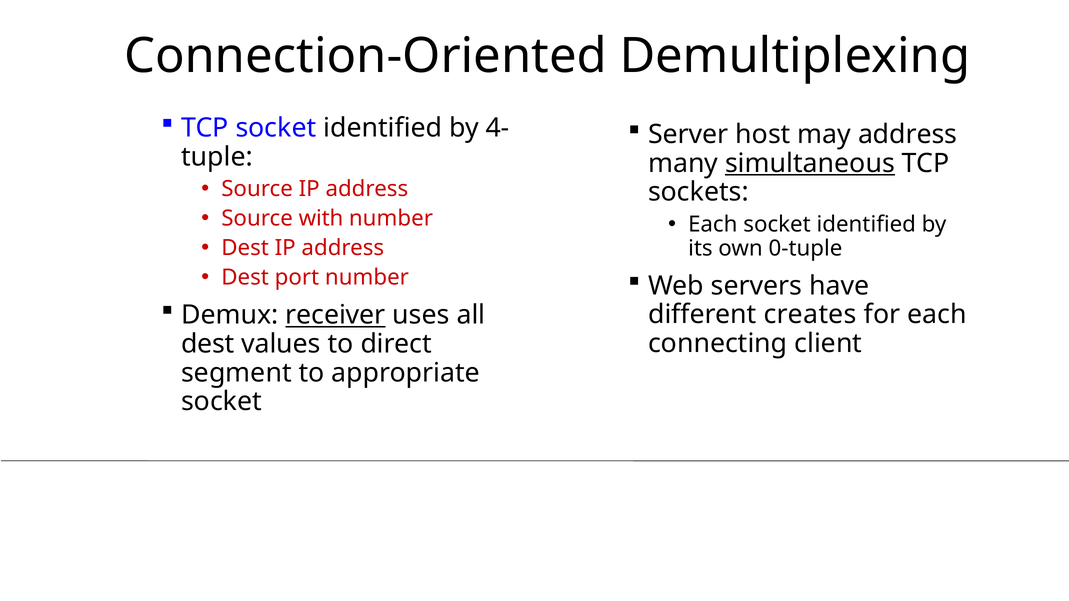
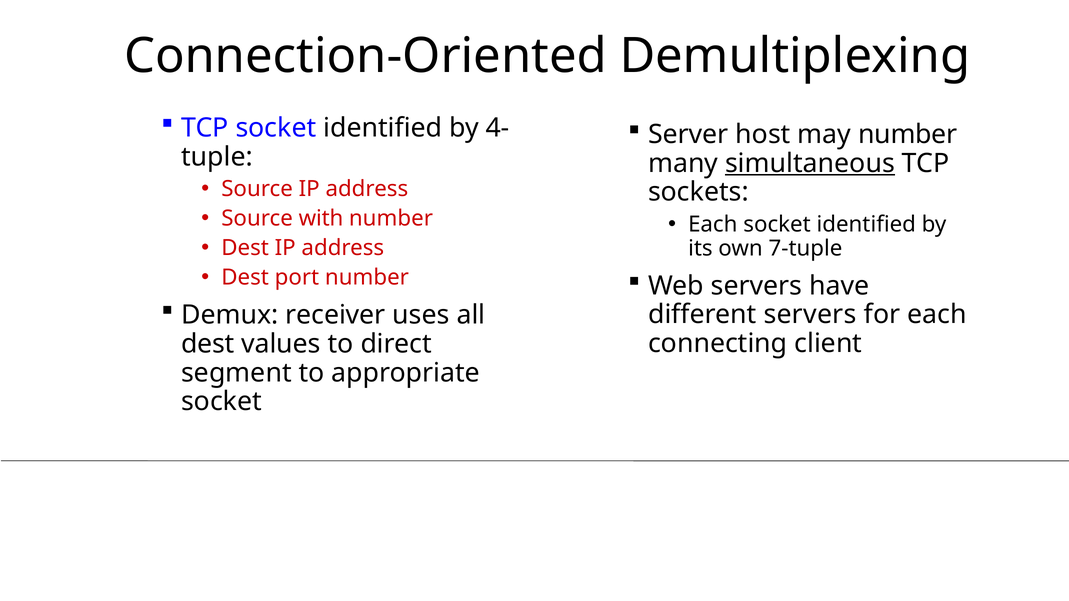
may address: address -> number (908, 135)
0-tuple: 0-tuple -> 7-tuple (805, 248)
receiver underline: present -> none (335, 315)
different creates: creates -> servers (810, 315)
